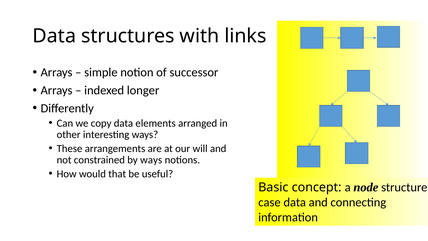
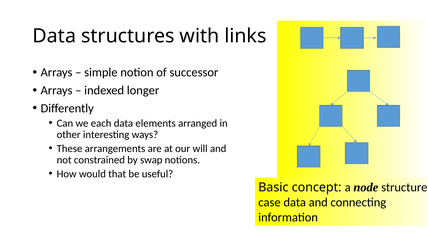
copy: copy -> each (101, 123)
by ways: ways -> swap (151, 160)
